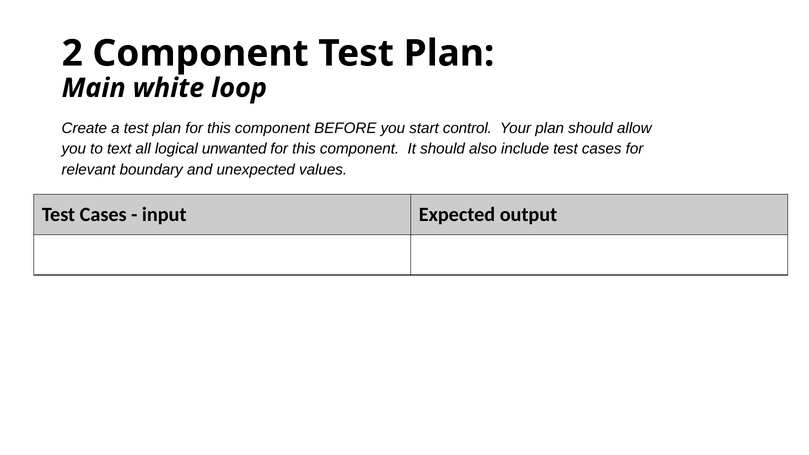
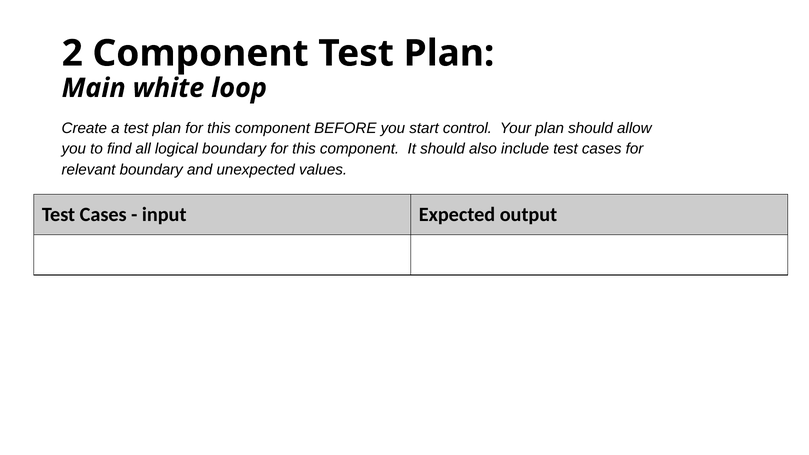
text: text -> find (119, 149)
logical unwanted: unwanted -> boundary (234, 149)
